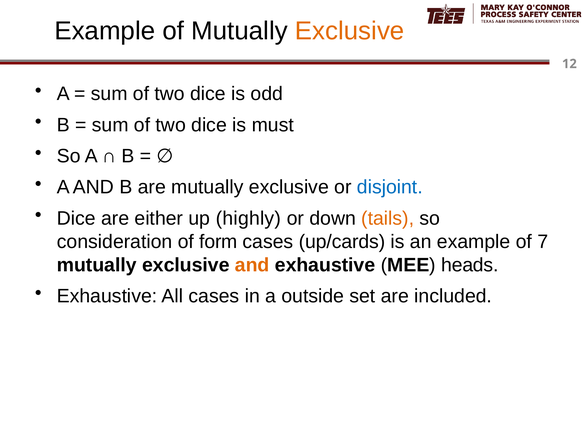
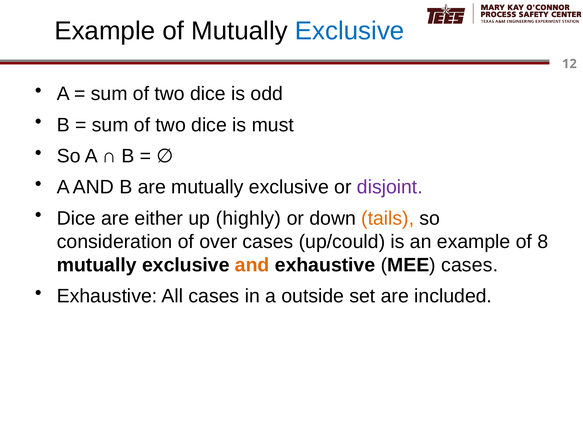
Exclusive colour: orange -> blue (350, 31)
disjoint colour: blue -> purple (390, 187)
form: form -> over (218, 241)
up/cards: up/cards -> up/could (342, 241)
7: 7 -> 8 (543, 241)
MEE heads: heads -> cases (470, 265)
